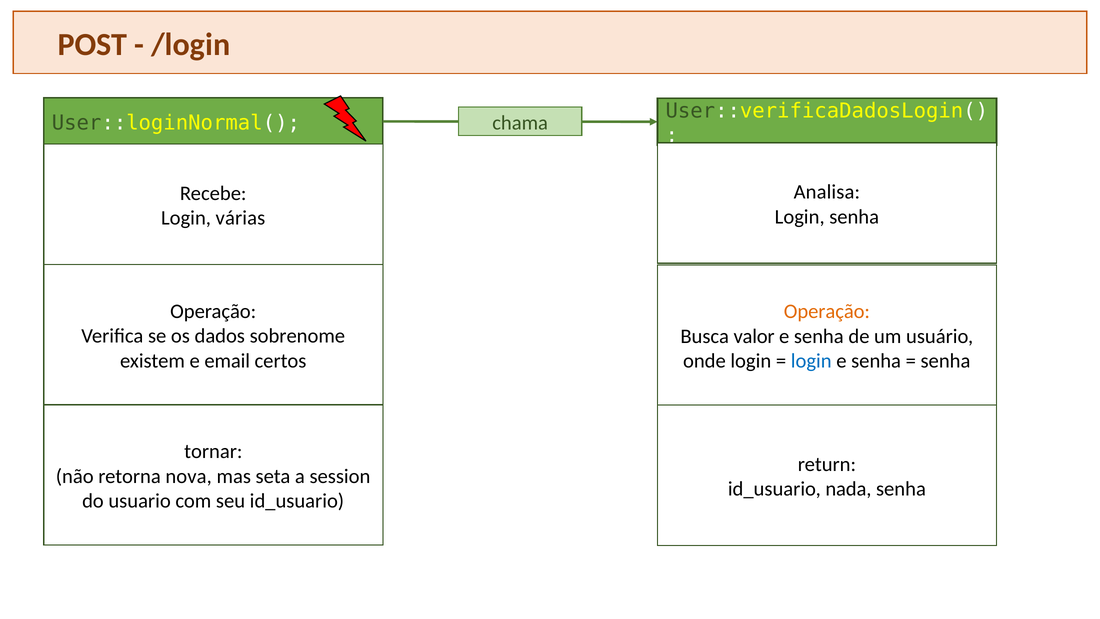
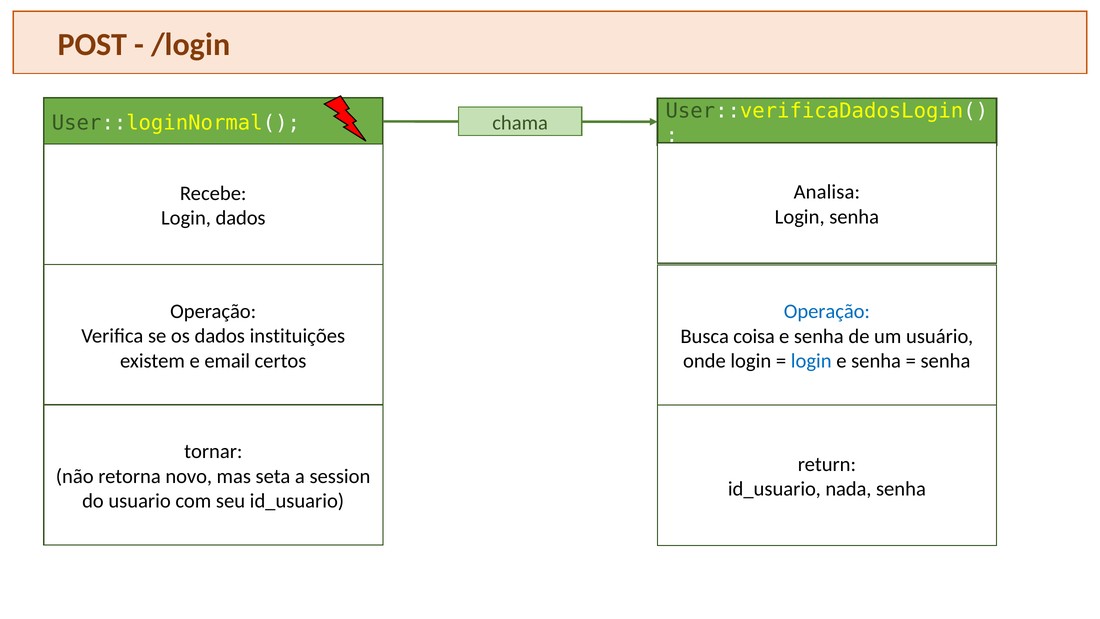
Login várias: várias -> dados (241, 218)
Operação colour: orange -> blue (827, 312)
sobrenome: sobrenome -> instituições (297, 336)
valor: valor -> coisa (754, 336)
nova: nova -> novo (189, 476)
